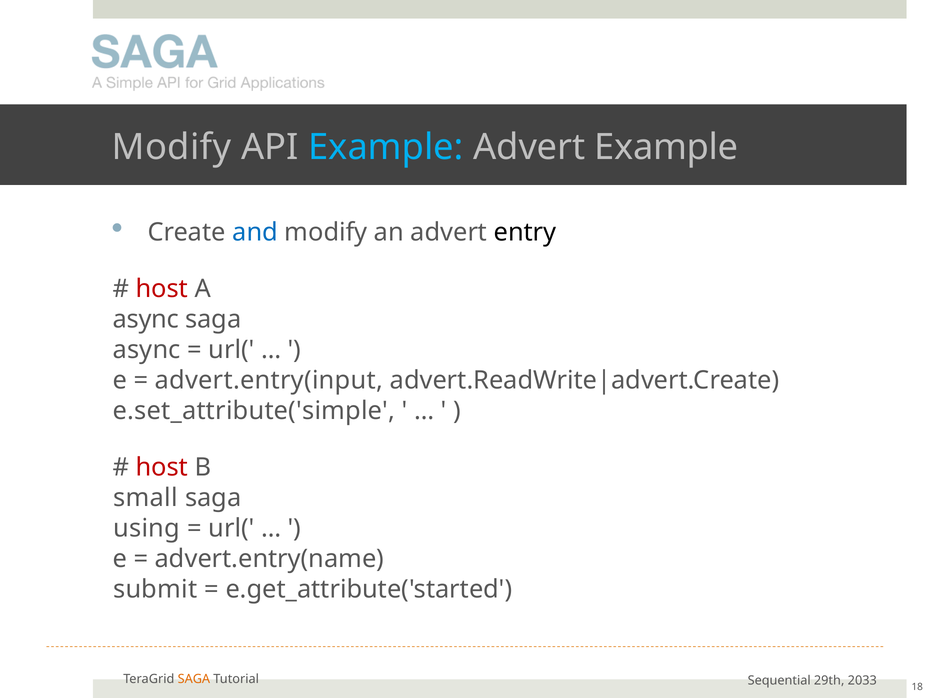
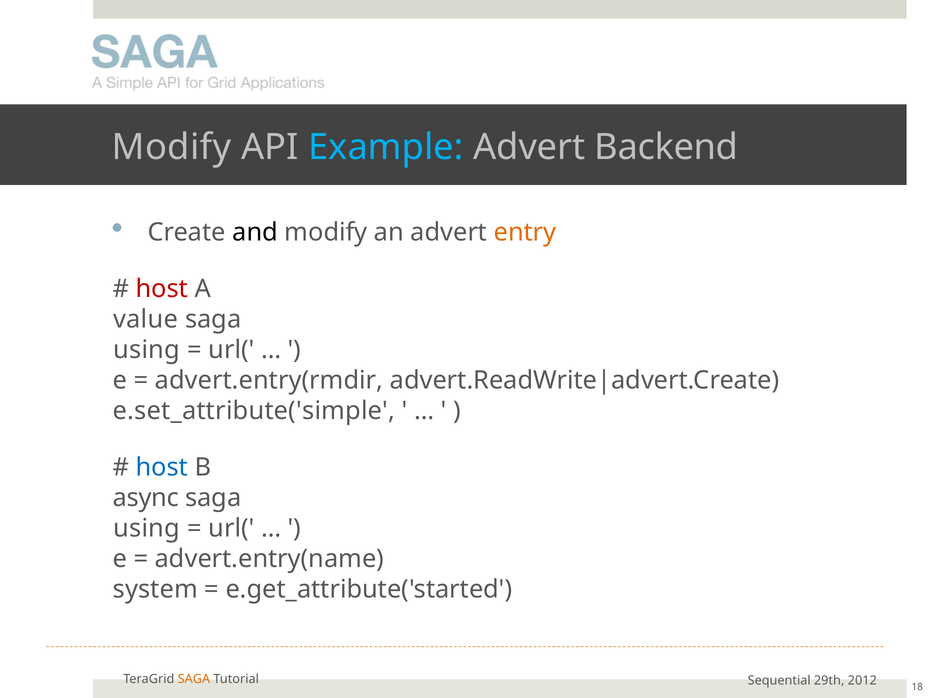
Advert Example: Example -> Backend (666, 147)
and colour: blue -> black (255, 232)
entry colour: black -> orange (525, 232)
async: async -> value (145, 319)
async: async -> using (147, 350)
advert.entry(input: advert.entry(input -> advert.entry(rmdir (269, 380)
host colour: red -> blue (162, 467)
small: small -> async (146, 497)
submit: submit -> system (155, 589)
2033: 2033 -> 2012 (862, 680)
